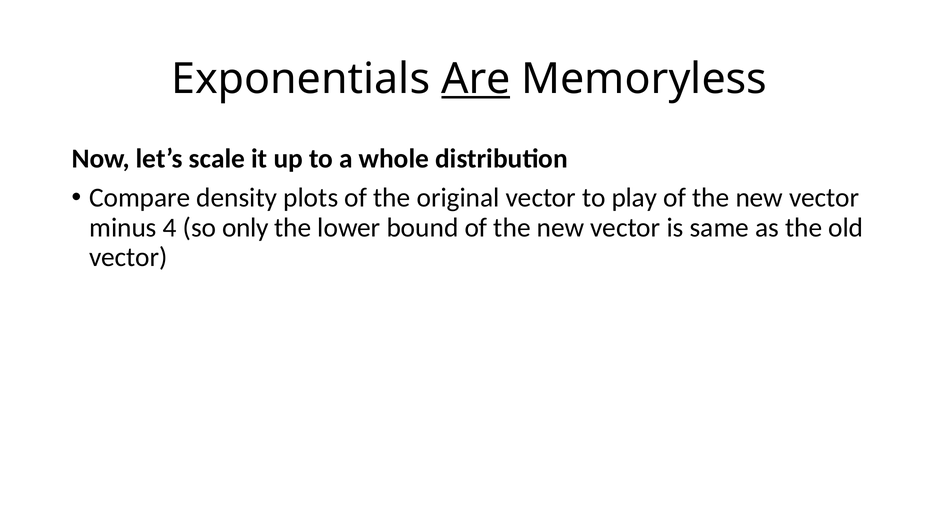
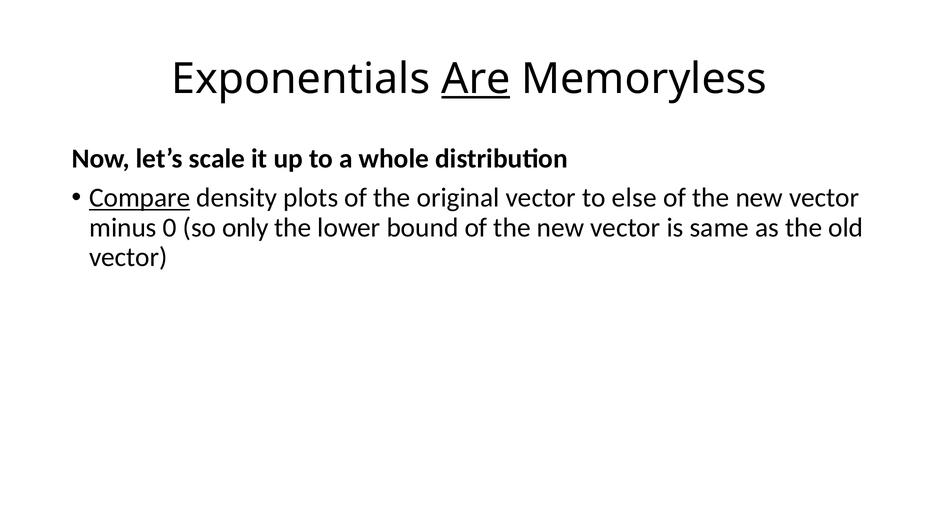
Compare underline: none -> present (140, 198)
play: play -> else (634, 198)
4: 4 -> 0 (170, 228)
